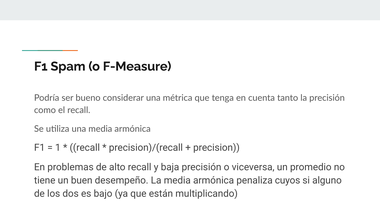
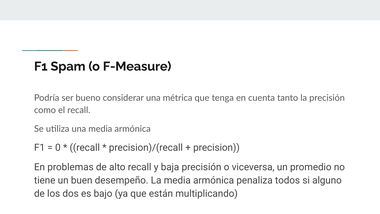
1: 1 -> 0 (58, 148)
cuyos: cuyos -> todos (288, 180)
